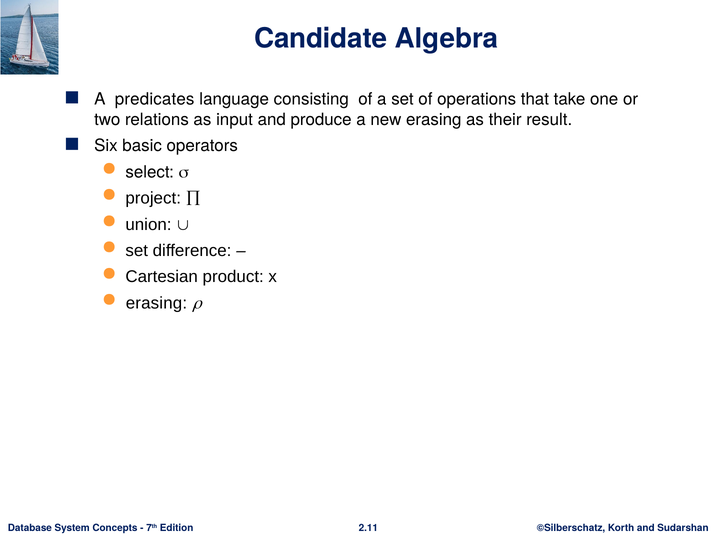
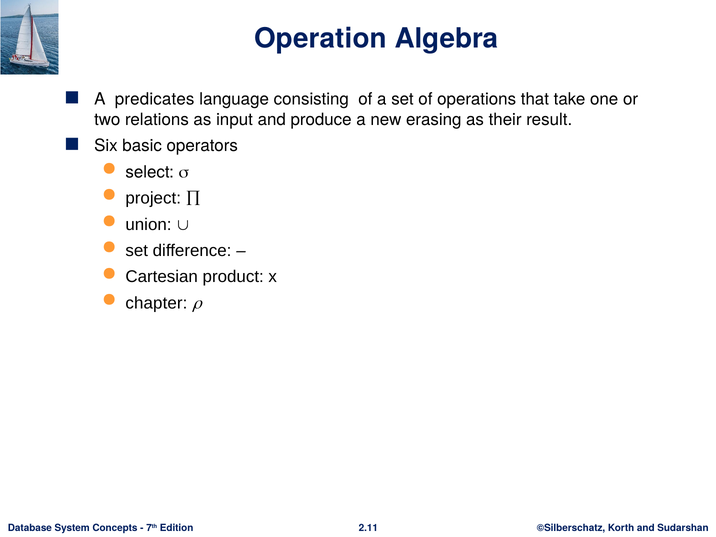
Candidate: Candidate -> Operation (320, 39)
erasing: erasing -> chapter (156, 303)
